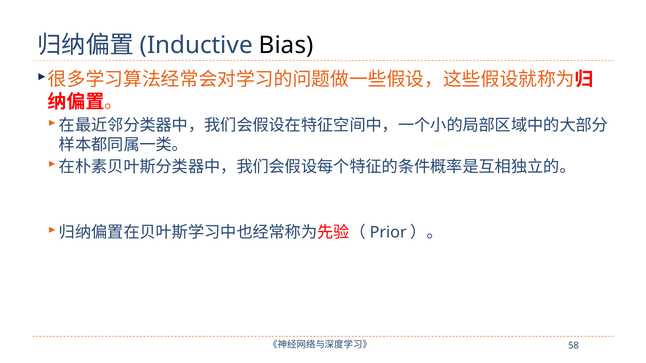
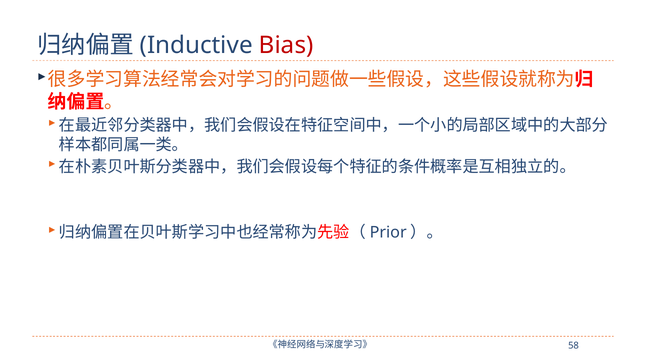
Bias colour: black -> red (286, 45)
